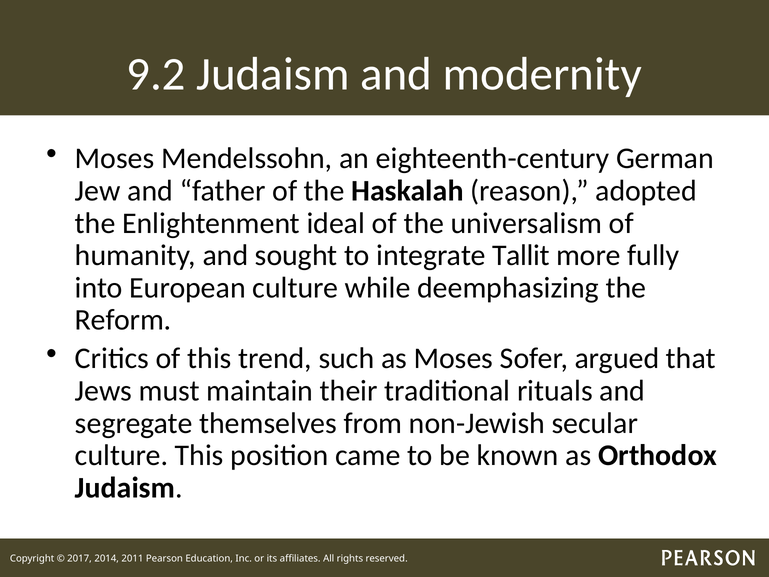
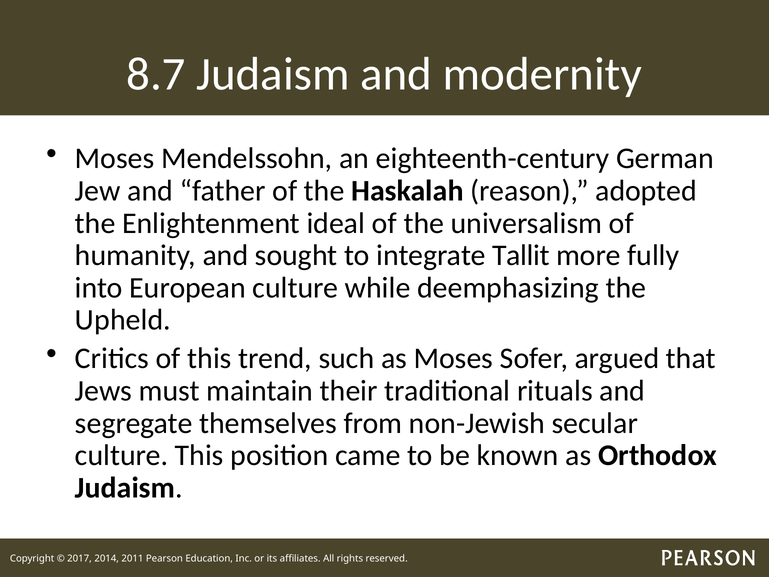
9.2: 9.2 -> 8.7 (156, 74)
Reform: Reform -> Upheld (123, 320)
